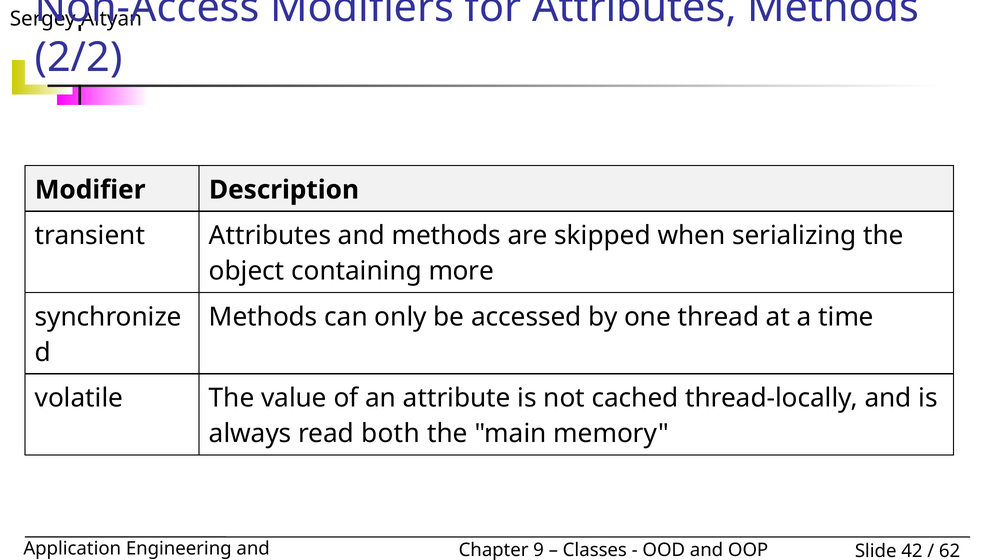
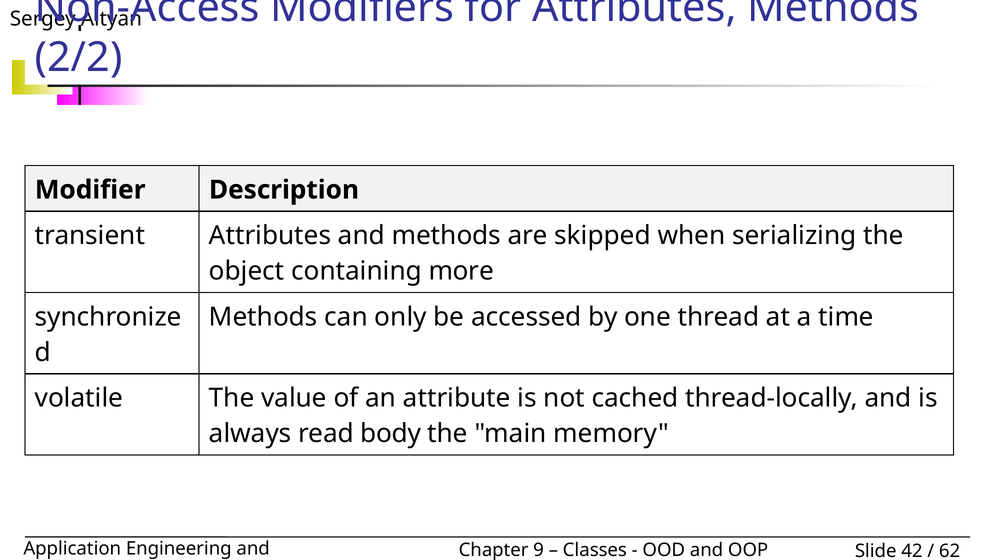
both: both -> body (391, 434)
